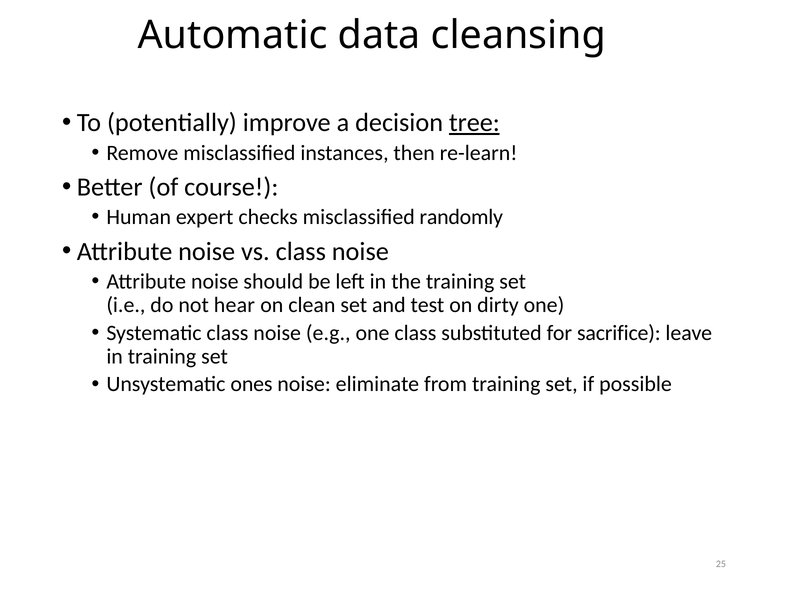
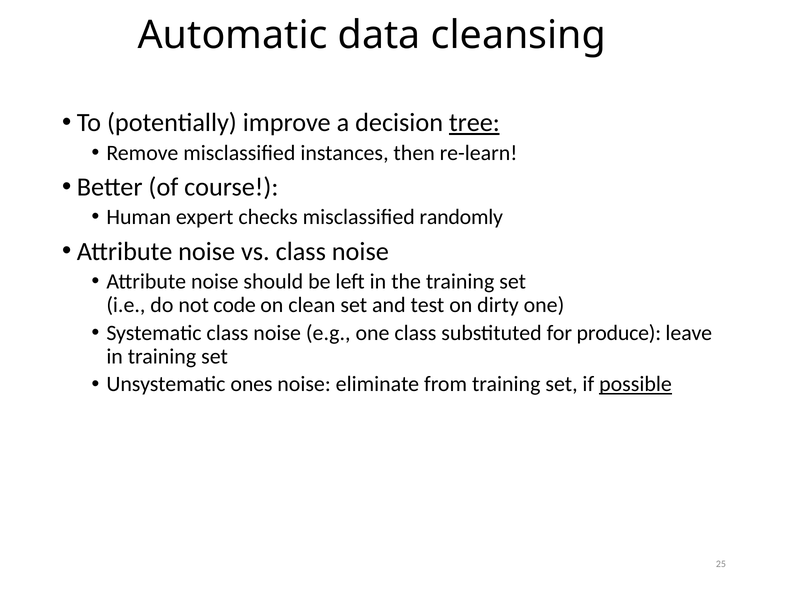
hear: hear -> code (235, 305)
sacrifice: sacrifice -> produce (619, 333)
possible underline: none -> present (635, 384)
